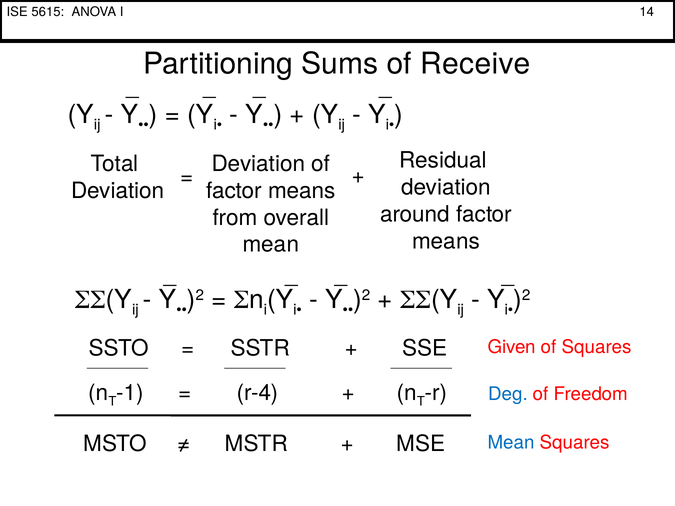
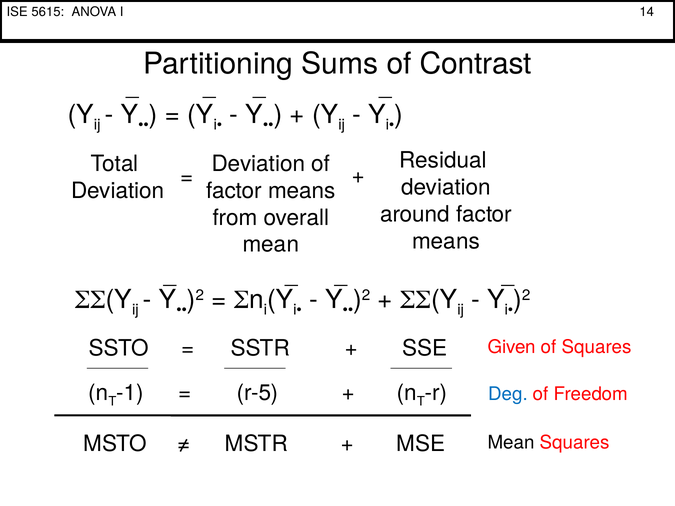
Receive: Receive -> Contrast (476, 64)
r-4: r-4 -> r-5 (258, 393)
Mean colour: blue -> black (511, 443)
